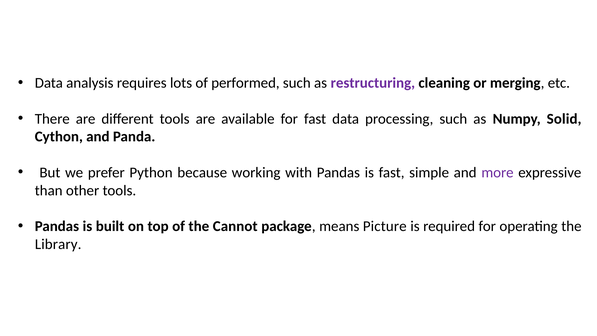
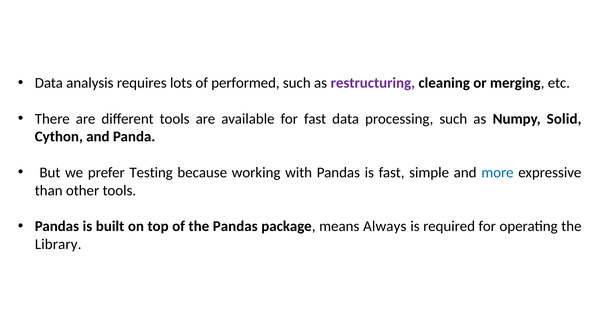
Python: Python -> Testing (151, 172)
more colour: purple -> blue (497, 172)
the Cannot: Cannot -> Pandas (235, 226)
Picture: Picture -> Always (385, 226)
